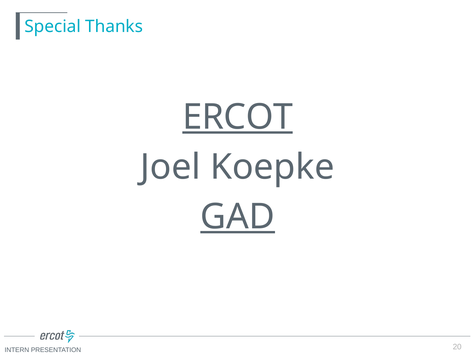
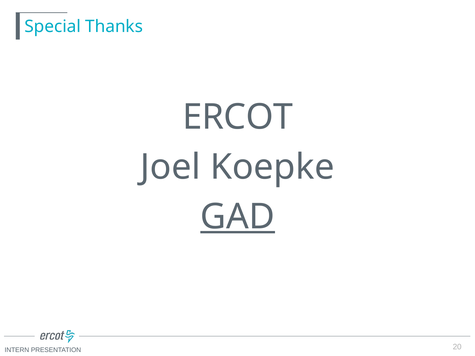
ERCOT underline: present -> none (238, 117)
